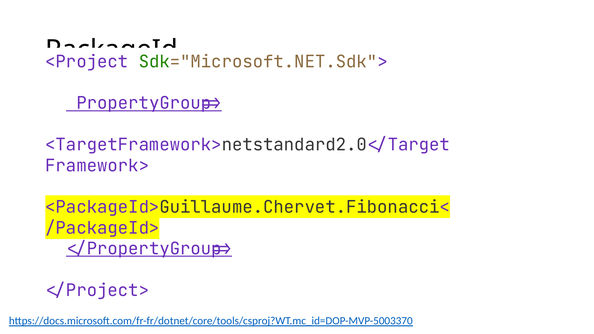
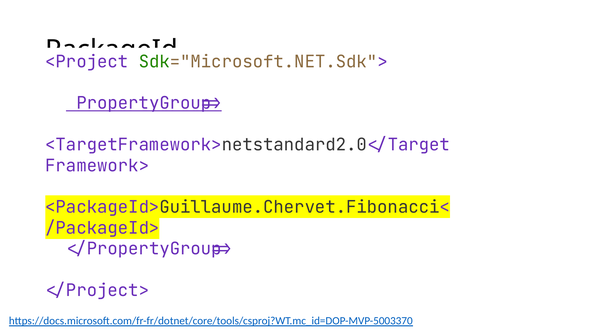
</PropertyGroup> underline: present -> none (149, 249)
